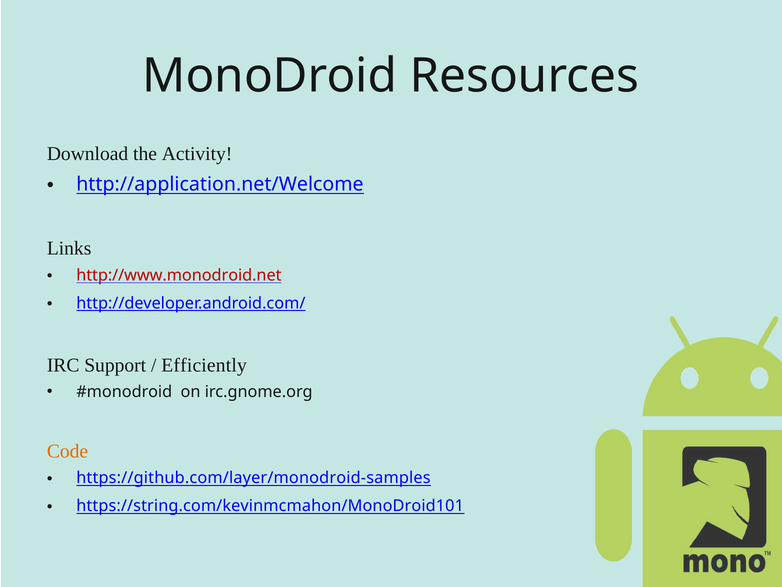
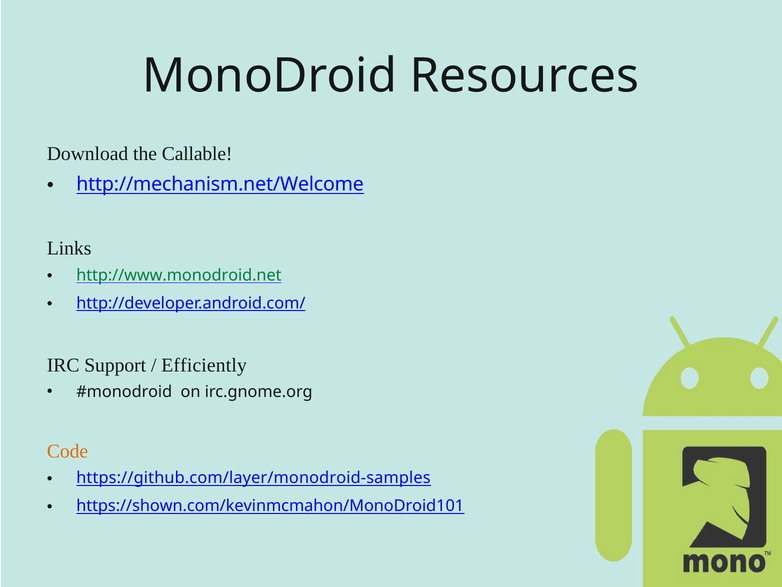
Activity: Activity -> Callable (197, 154)
http://application.net/Welcome: http://application.net/Welcome -> http://mechanism.net/Welcome (220, 184)
http://www.monodroid.net colour: red -> green (179, 275)
https://string.com/kevinmcmahon/MonoDroid101: https://string.com/kevinmcmahon/MonoDroid101 -> https://shown.com/kevinmcmahon/MonoDroid101 (270, 506)
